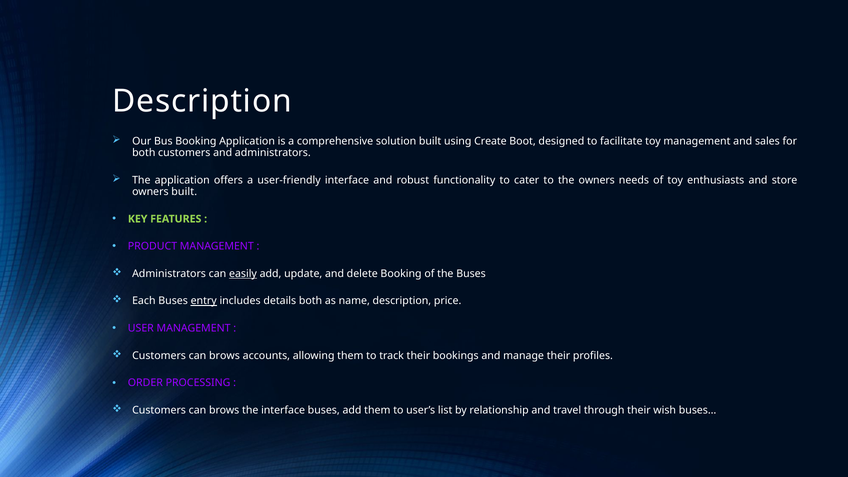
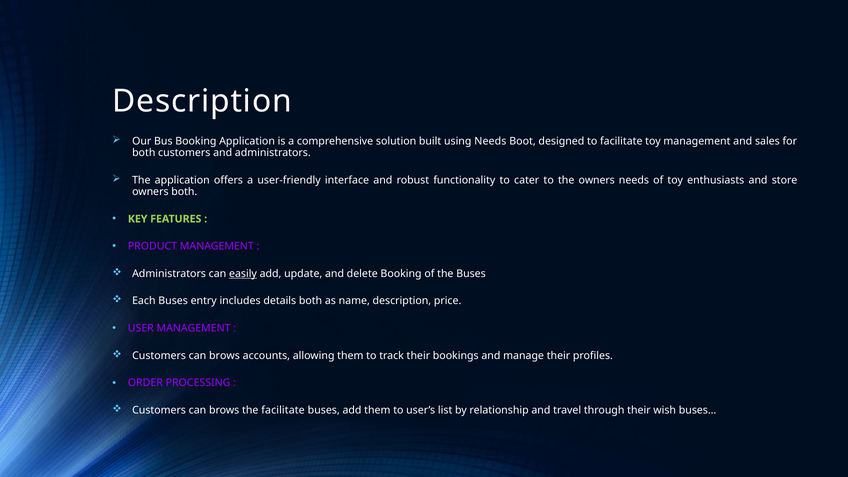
using Create: Create -> Needs (490, 141)
owners built: built -> both (184, 192)
entry underline: present -> none (204, 301)
the interface: interface -> facilitate (283, 410)
